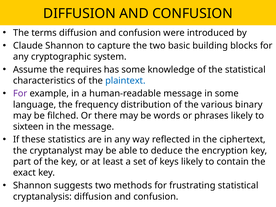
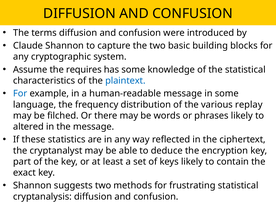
For colour: purple -> blue (20, 94)
binary: binary -> replay (249, 105)
sixteen: sixteen -> altered (28, 127)
